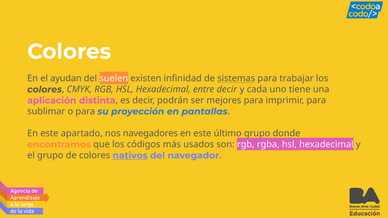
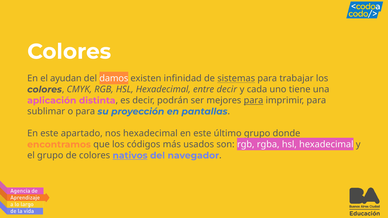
suelen: suelen -> damos (114, 79)
para underline: none -> present (254, 101)
nos navegadores: navegadores -> hexadecimal (150, 134)
